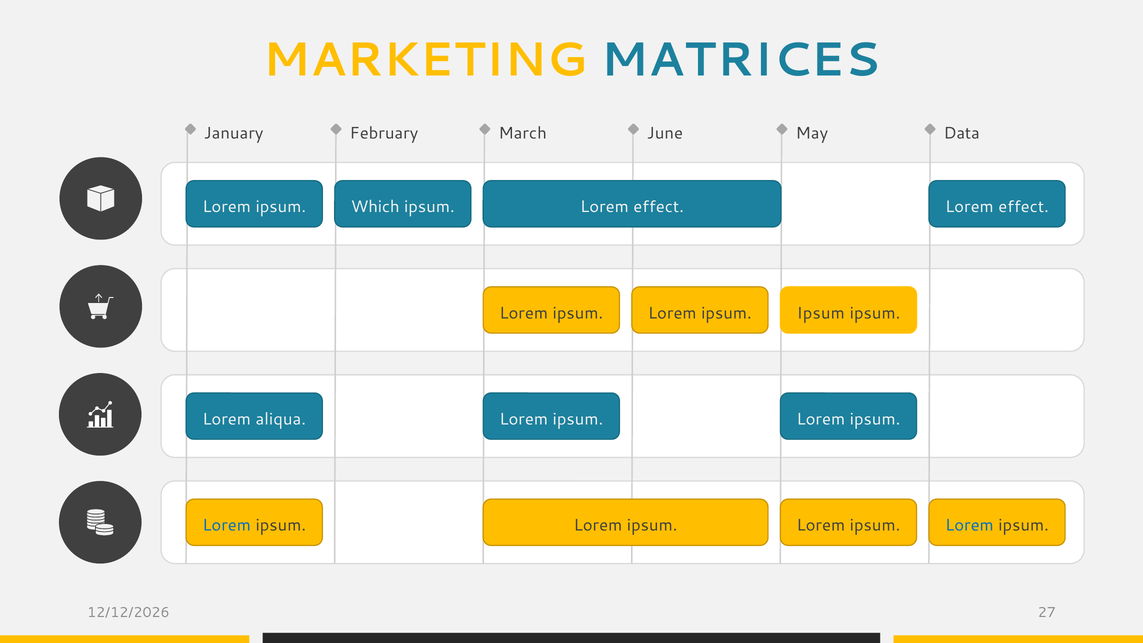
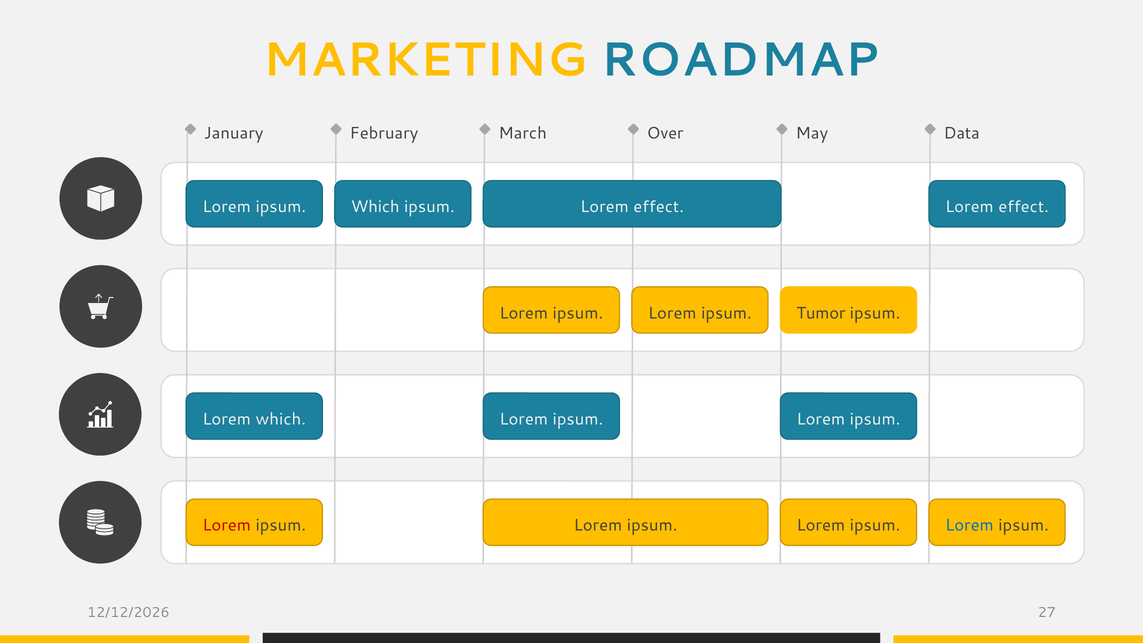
MATRICES: MATRICES -> ROADMAP (740, 60)
June: June -> Over (665, 133)
Lorem ipsum Ipsum: Ipsum -> Tumor (821, 313)
Lorem aliqua: aliqua -> which (281, 419)
Lorem colour: blue -> red (227, 525)
